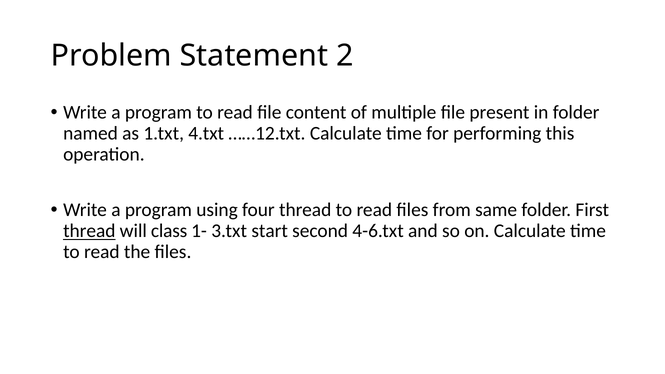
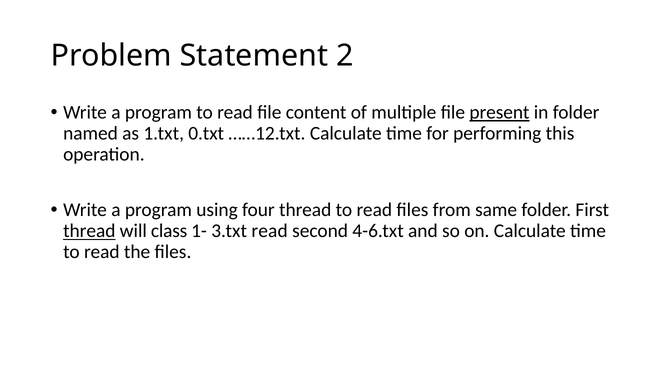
present underline: none -> present (499, 112)
4.txt: 4.txt -> 0.txt (206, 133)
3.txt start: start -> read (270, 231)
